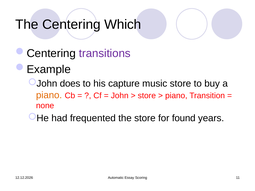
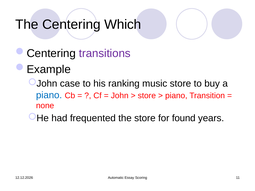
does: does -> case (70, 84)
capture: capture -> ranking (124, 84)
piano colour: orange -> blue (49, 95)
